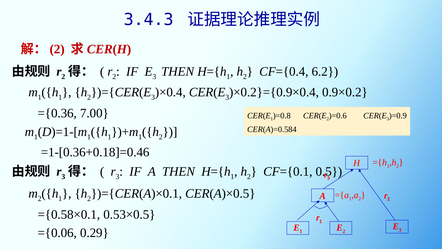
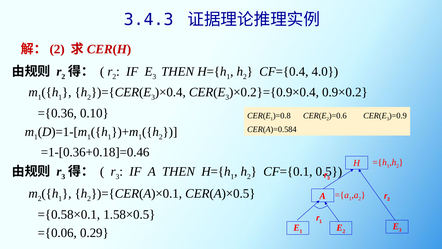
6.2: 6.2 -> 4.0 (325, 71)
7.00: 7.00 -> 0.10 (94, 113)
0.53×0.5: 0.53×0.5 -> 1.58×0.5 (129, 214)
